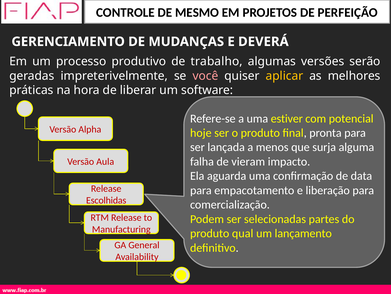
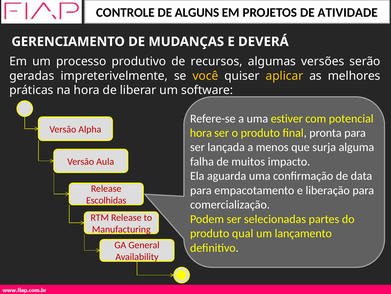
MESMO: MESMO -> ALGUNS (197, 13)
PERFEIÇÃO: PERFEIÇÃO -> ATIVIDADE (348, 13)
trabalho: trabalho -> recursos (217, 61)
você colour: pink -> yellow (205, 76)
hoje: hoje -> hora (201, 133)
vieram: vieram -> muitos (248, 161)
